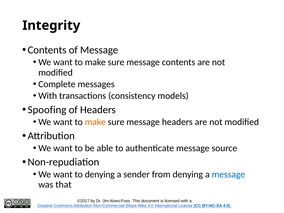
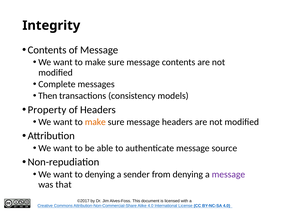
With: With -> Then (48, 96)
Spoofing: Spoofing -> Property (47, 110)
message colour: blue -> purple (228, 174)
